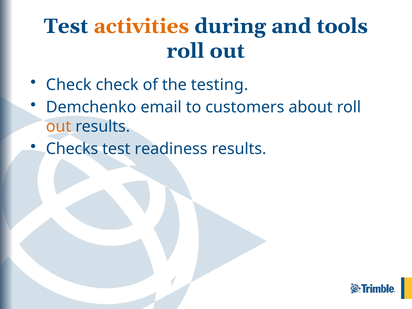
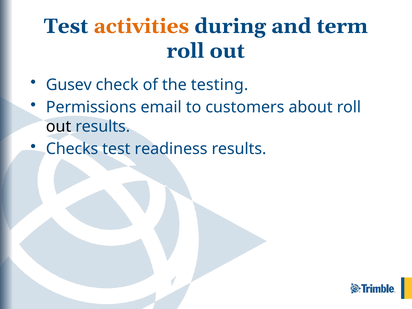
tools: tools -> term (342, 26)
Check: Check -> Gusev (69, 85)
Demchenko: Demchenko -> Permissions (91, 107)
out colour: orange -> black (59, 127)
